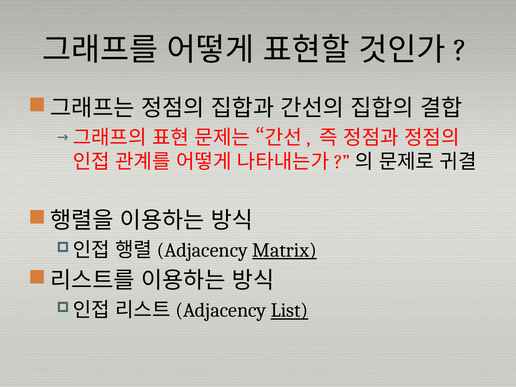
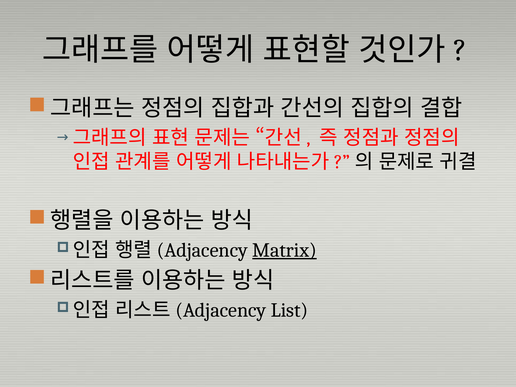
List underline: present -> none (290, 310)
